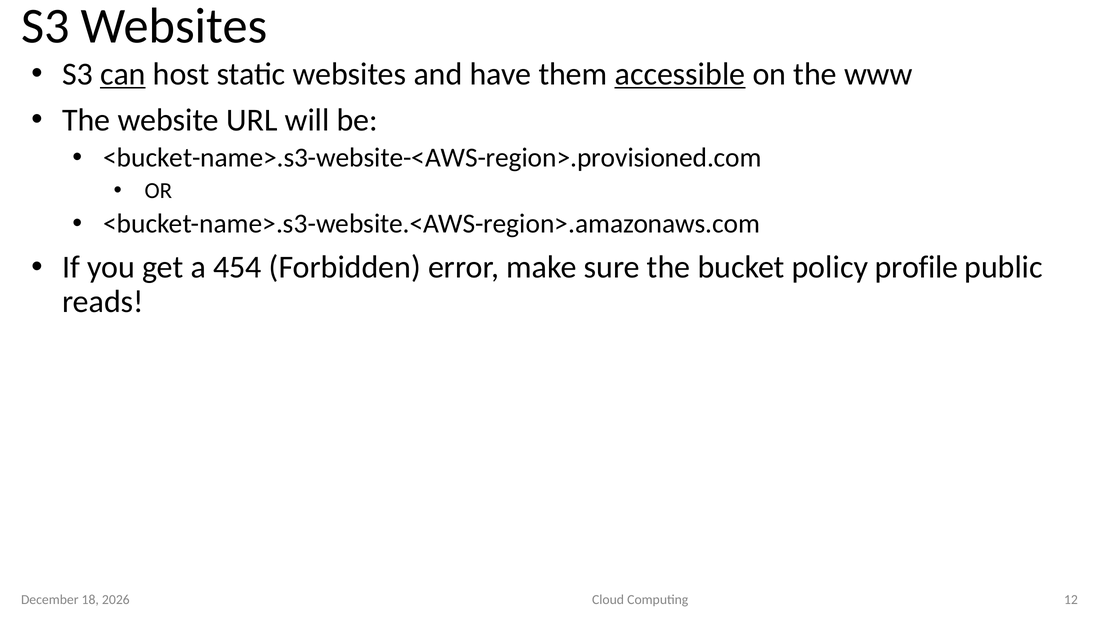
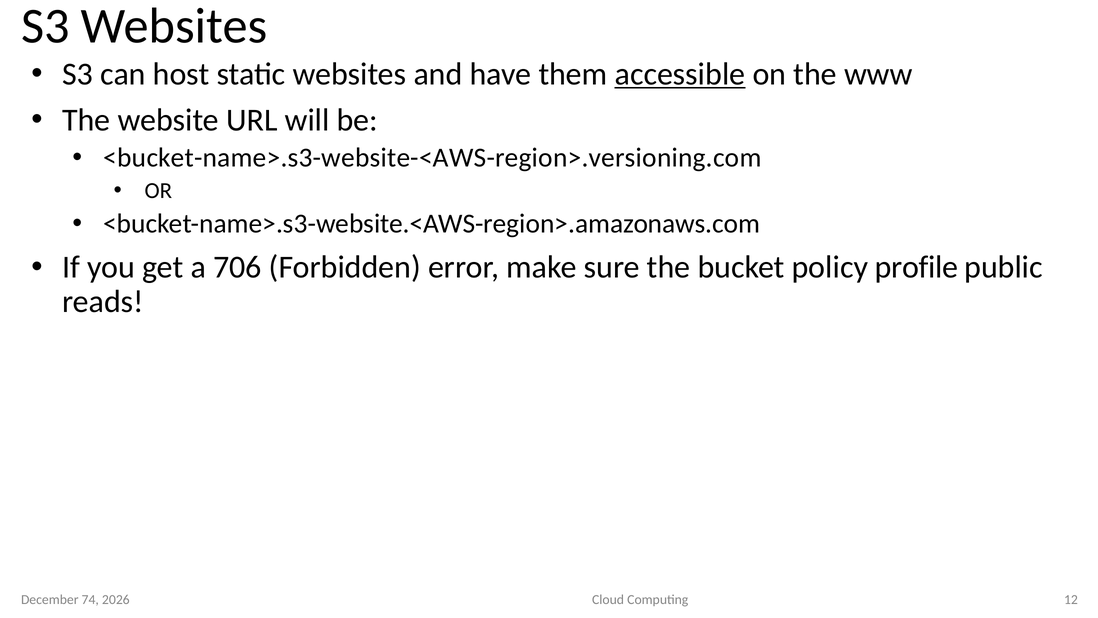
can underline: present -> none (123, 74)
<bucket-name>.s3-website-<AWS-region>.provisioned.com: <bucket-name>.s3-website-<AWS-region>.provisioned.com -> <bucket-name>.s3-website-<AWS-region>.versioning.com (432, 158)
454: 454 -> 706 (237, 267)
18: 18 -> 74 (90, 599)
